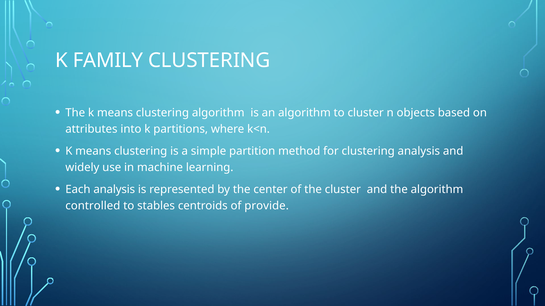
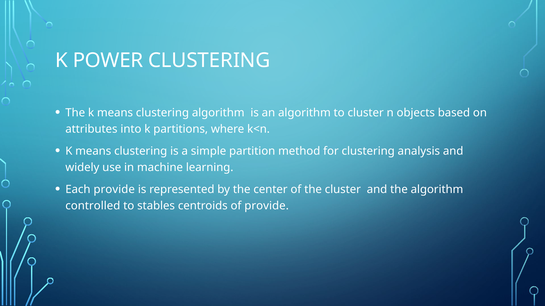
FAMILY: FAMILY -> POWER (108, 61)
Each analysis: analysis -> provide (114, 190)
